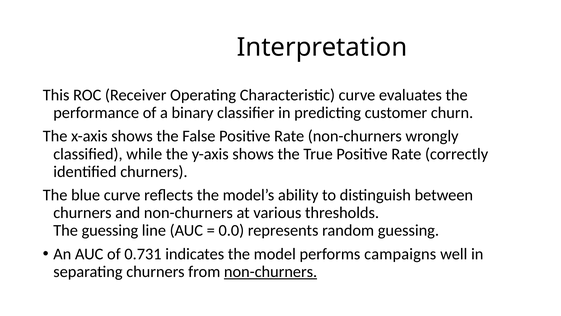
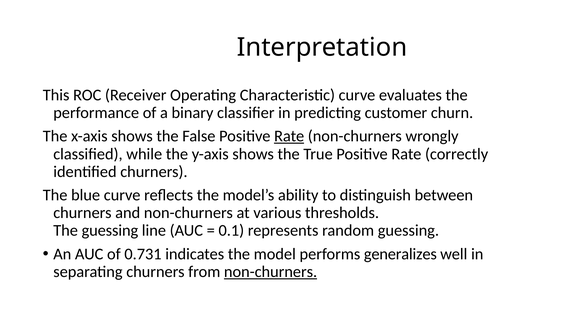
Rate underline: none -> present (289, 136)
0.0: 0.0 -> 0.1 (231, 230)
campaigns: campaigns -> generalizes (400, 254)
